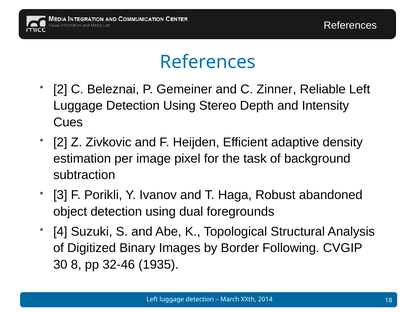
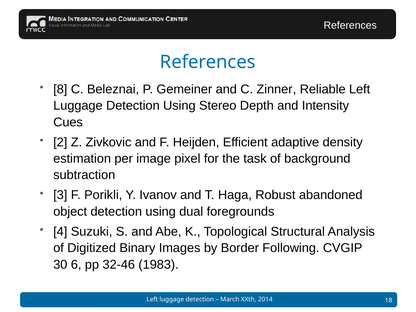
2: 2 -> 8 (60, 89)
8: 8 -> 6 (76, 265)
1935: 1935 -> 1983 (159, 265)
